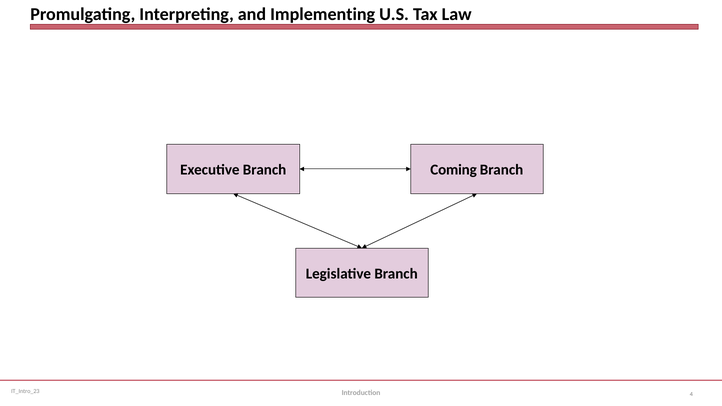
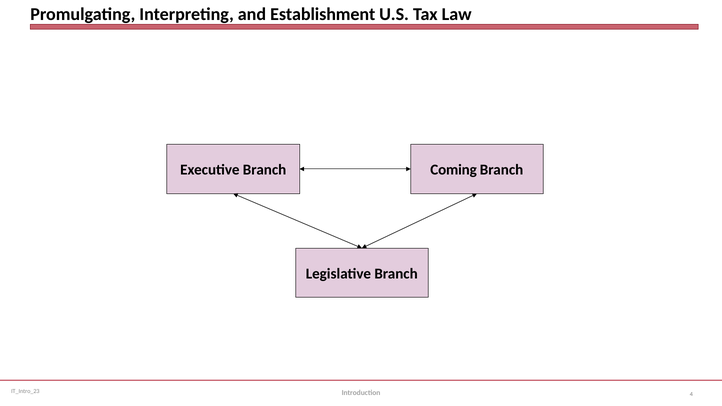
Implementing: Implementing -> Establishment (323, 15)
